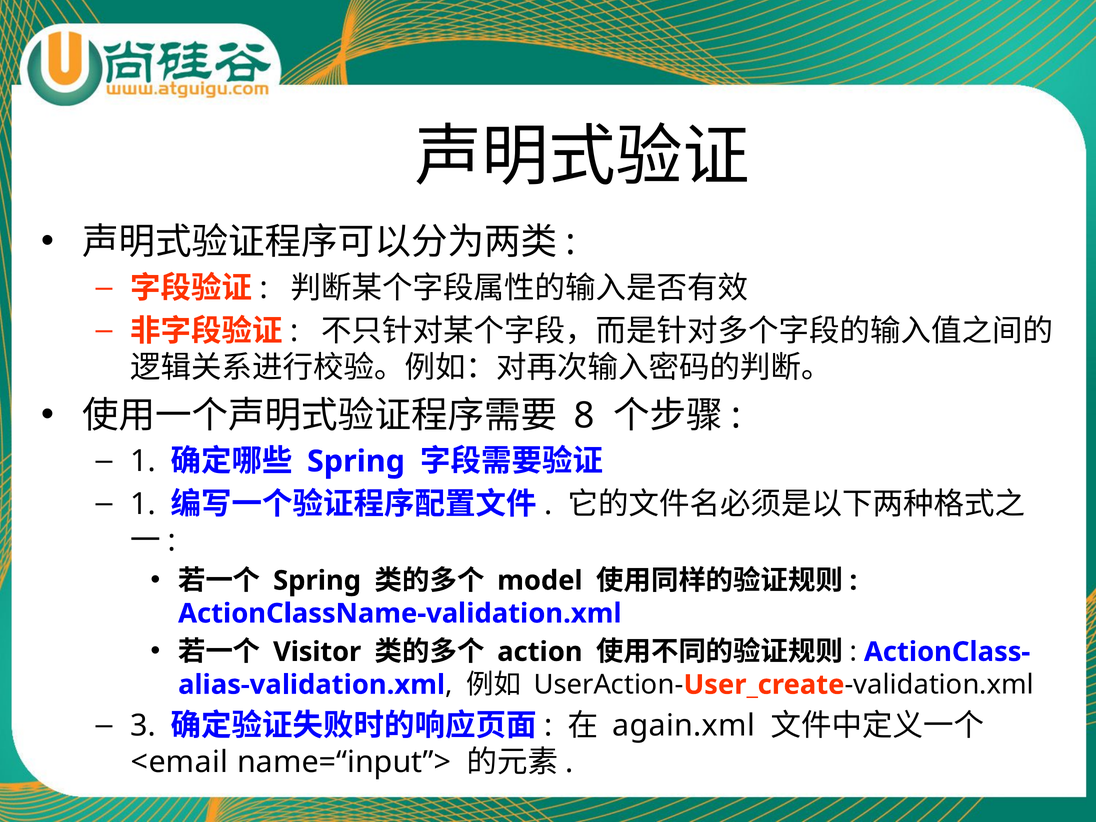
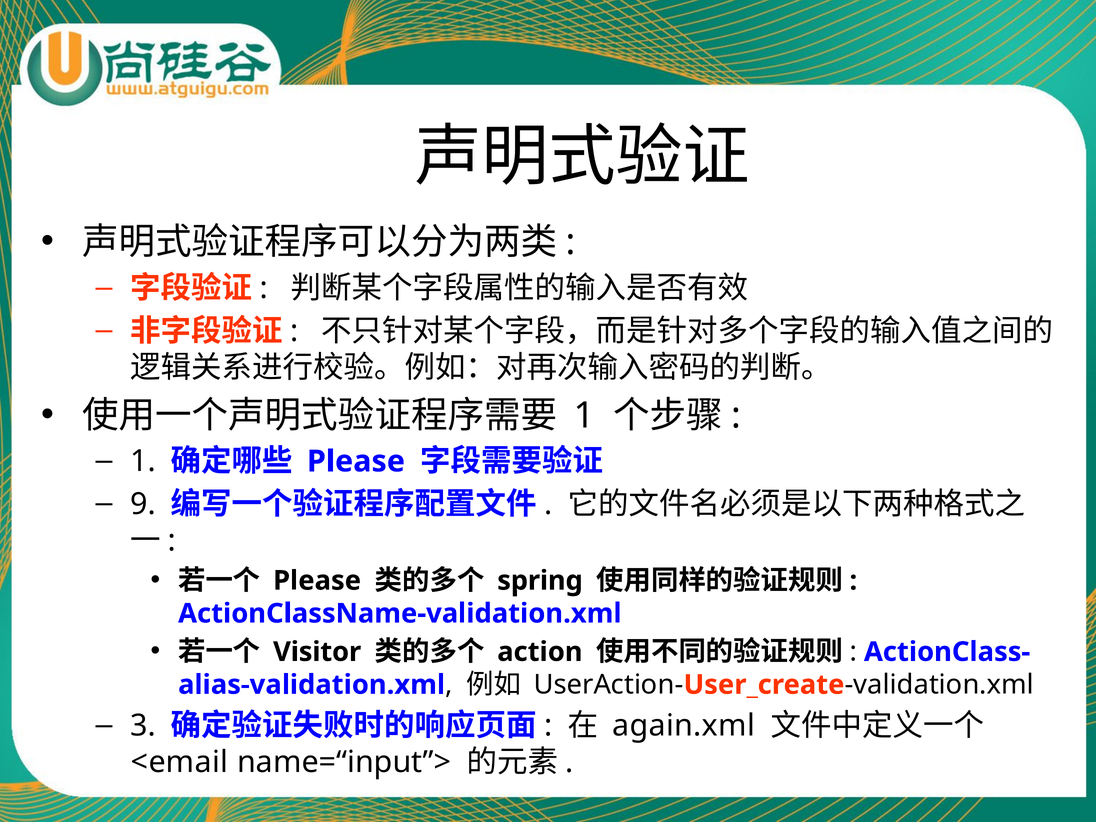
8: 8 -> 1 (584, 416)
Spring: Spring -> Please (356, 461)
1: 1 -> 9 (143, 504)
Spring: Spring -> Please (317, 581)
model: model -> spring (540, 581)
